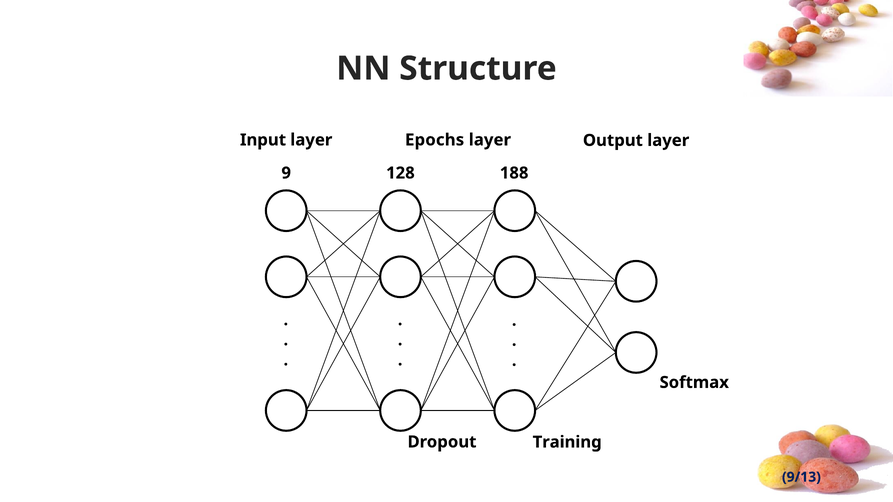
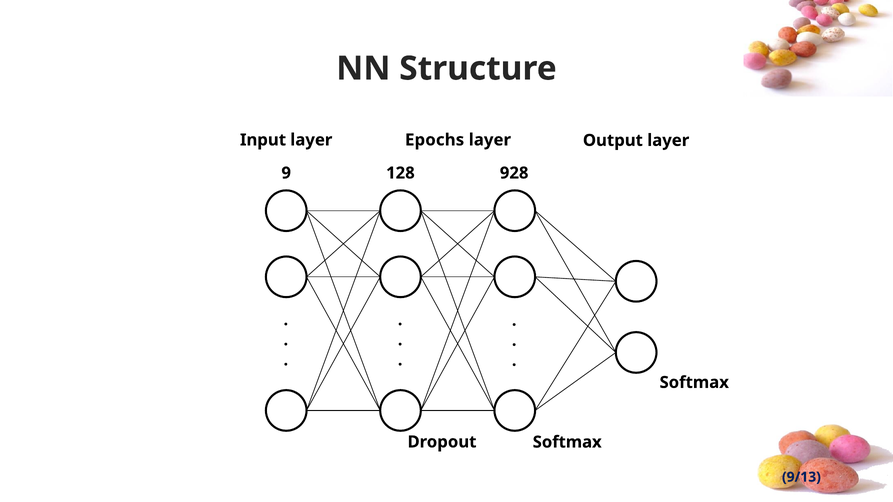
188: 188 -> 928 (514, 173)
Dropout Training: Training -> Softmax (567, 442)
